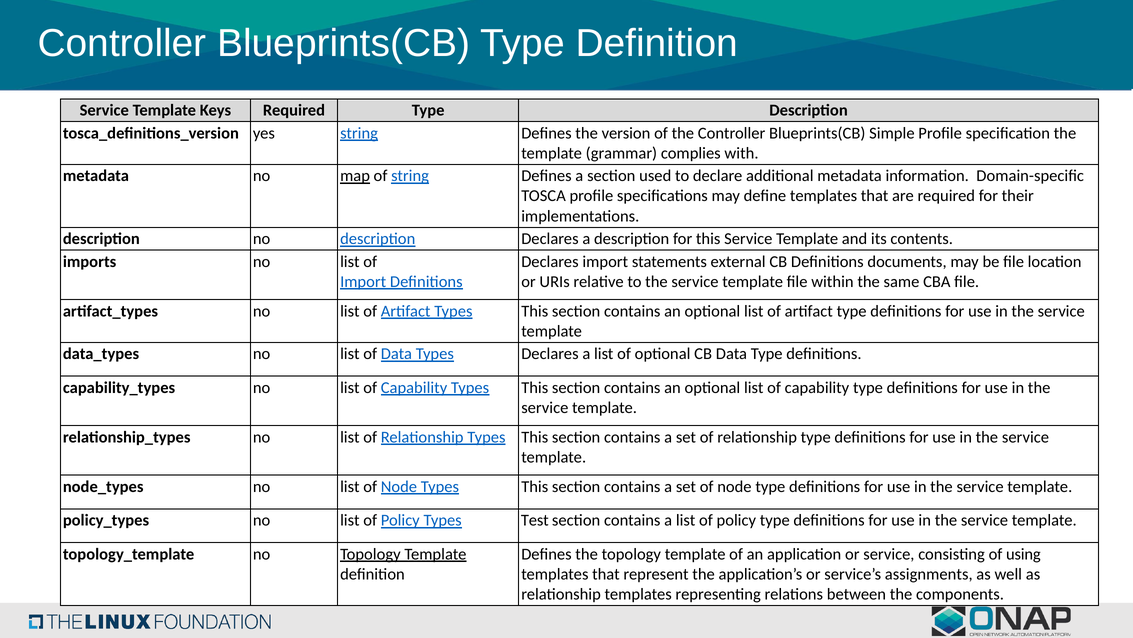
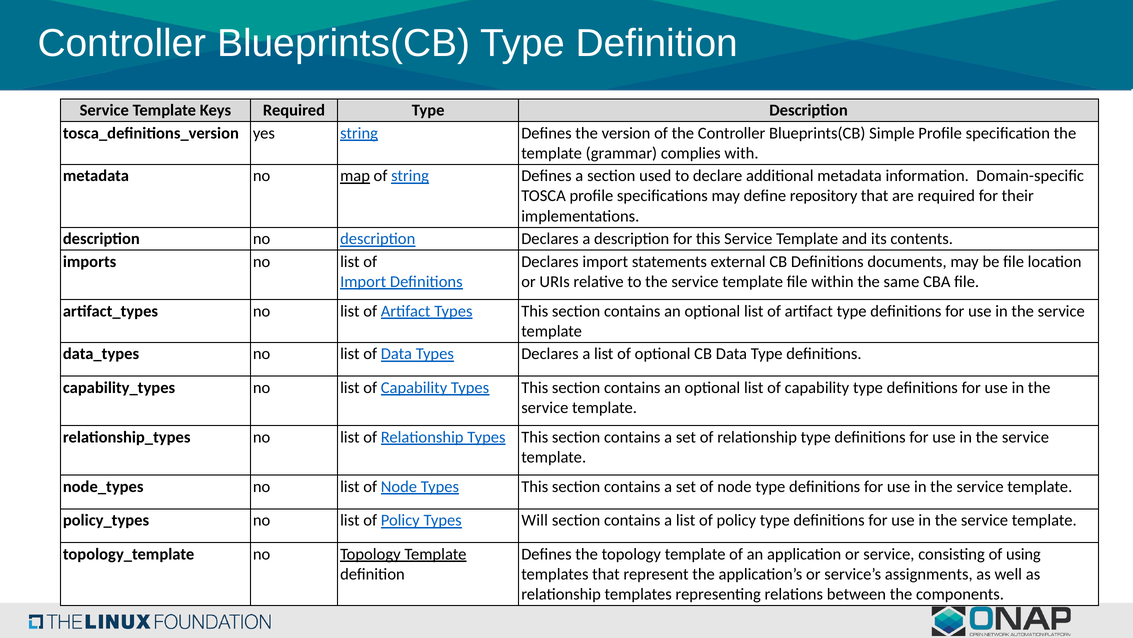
define templates: templates -> repository (824, 196)
Test: Test -> Will (535, 520)
